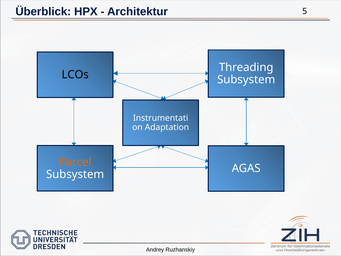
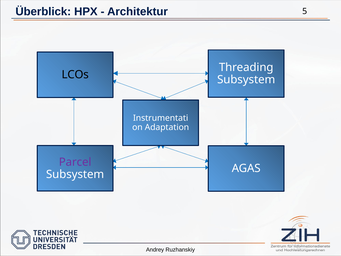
Parcel colour: orange -> purple (75, 162)
